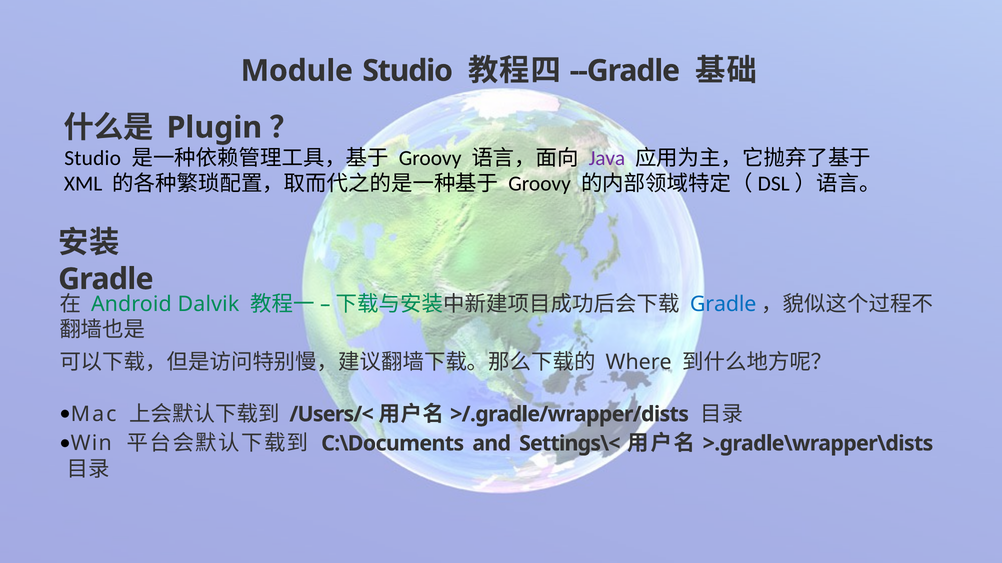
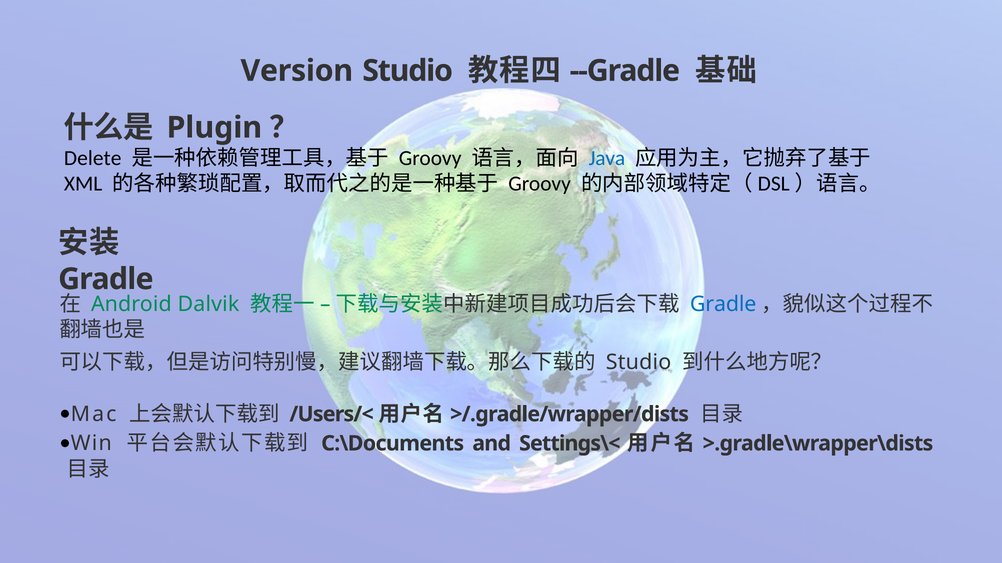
Module: Module -> Version (297, 71)
Studio: Studio -> Delete (93, 158)
Java colour: purple -> blue (607, 158)
Where: Where -> Studio (639, 362)
